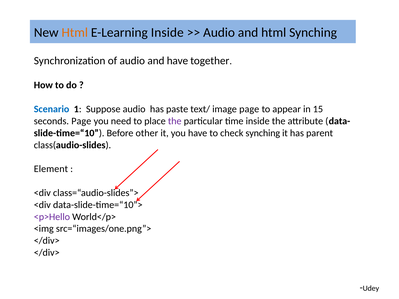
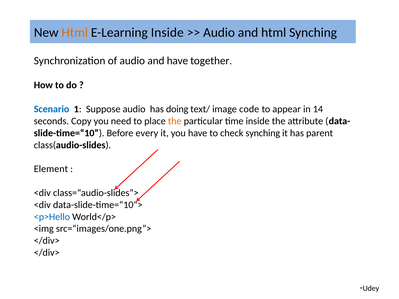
paste: paste -> doing (177, 109)
image page: page -> code (249, 109)
15: 15 -> 14 (318, 109)
seconds Page: Page -> Copy (81, 121)
the colour: purple -> orange (175, 121)
other: other -> every (147, 133)
<p>Hello colour: purple -> blue (52, 217)
